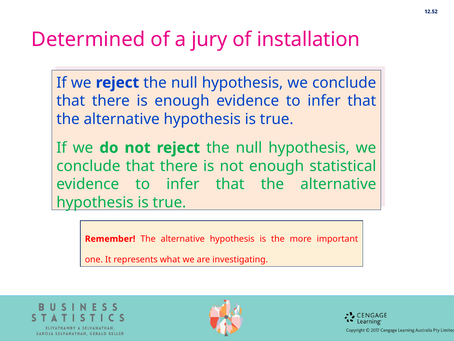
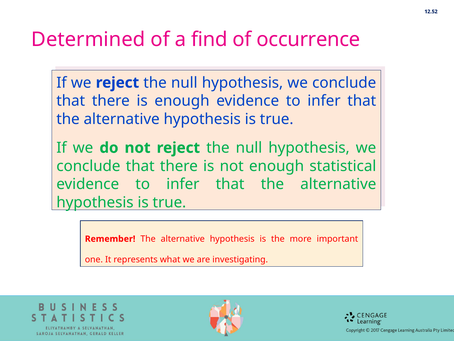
jury: jury -> find (209, 39)
installation: installation -> occurrence (308, 39)
